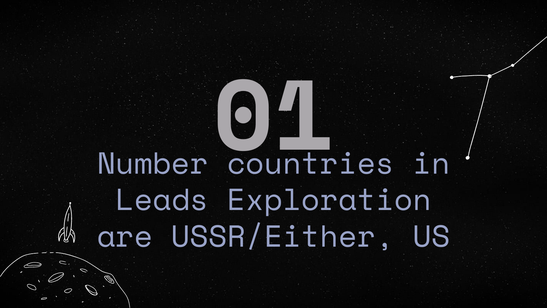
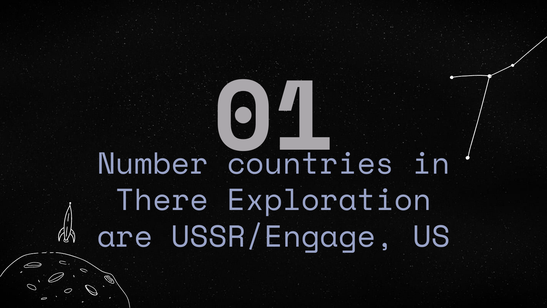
Leads: Leads -> There (162, 200)
USSR/Either: USSR/Either -> USSR/Engage (283, 237)
